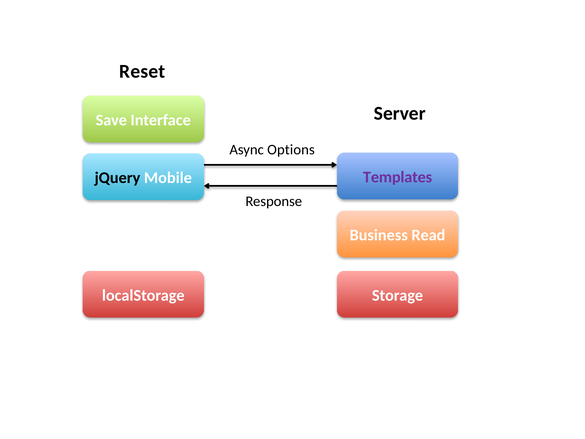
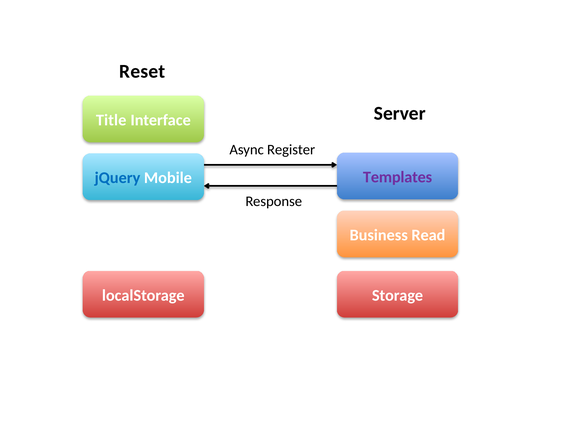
Save: Save -> Title (111, 120)
Options: Options -> Register (291, 150)
jQuery colour: black -> blue (117, 178)
